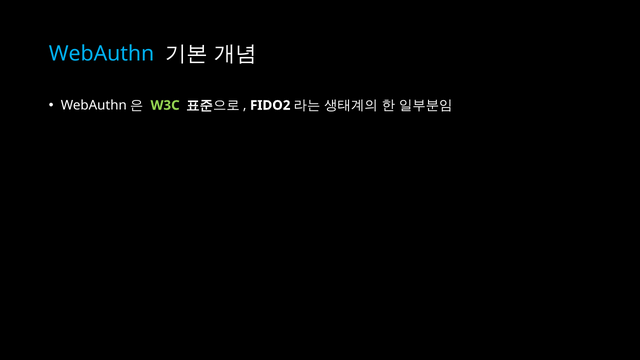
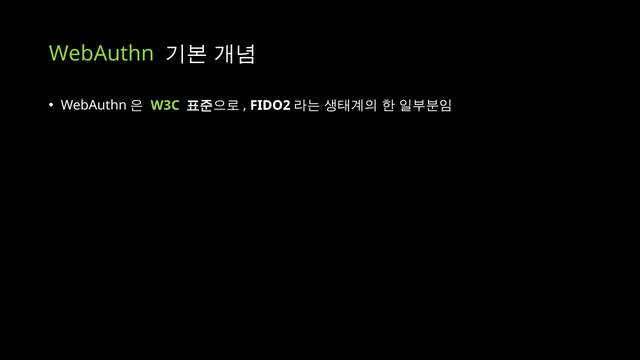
WebAuthn colour: light blue -> light green (102, 54)
